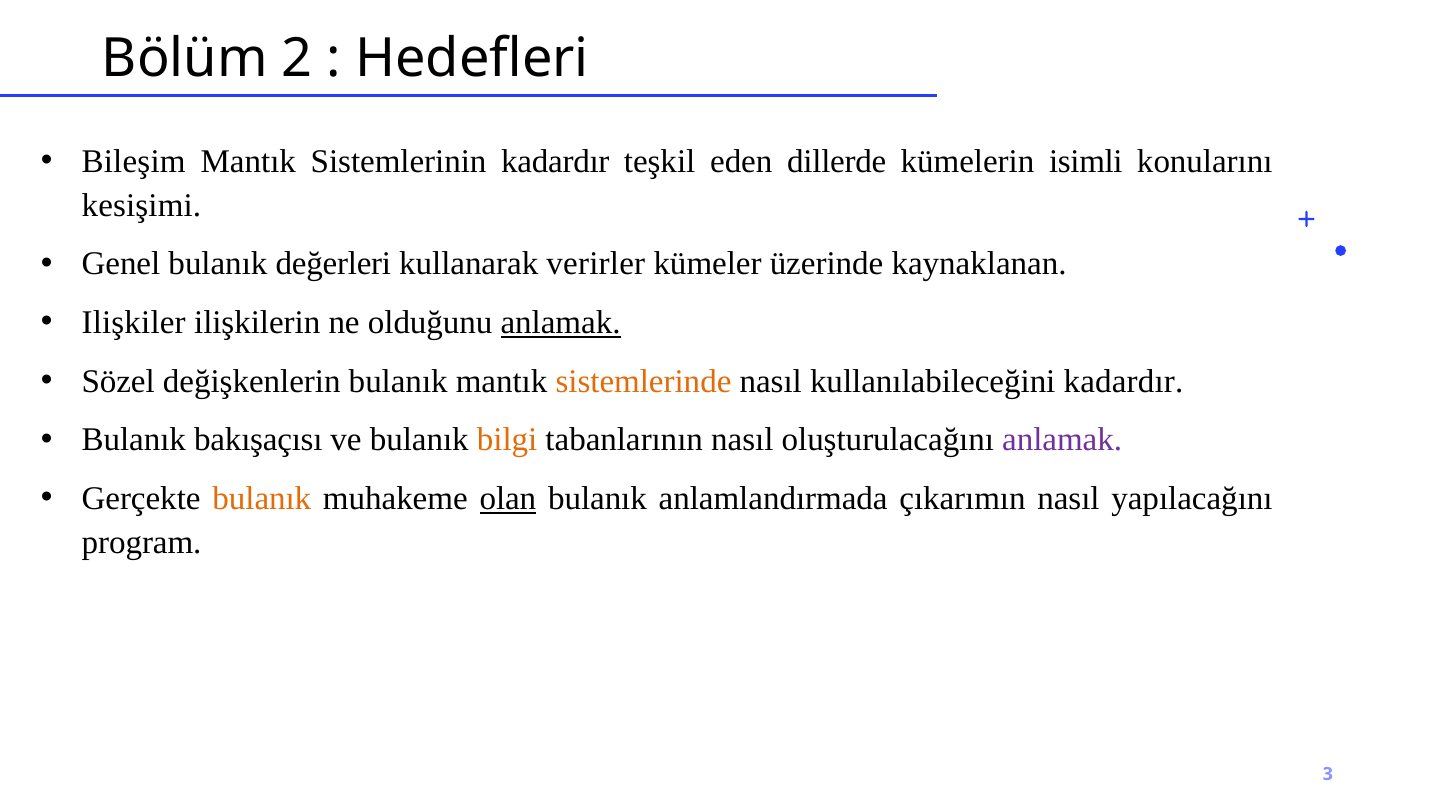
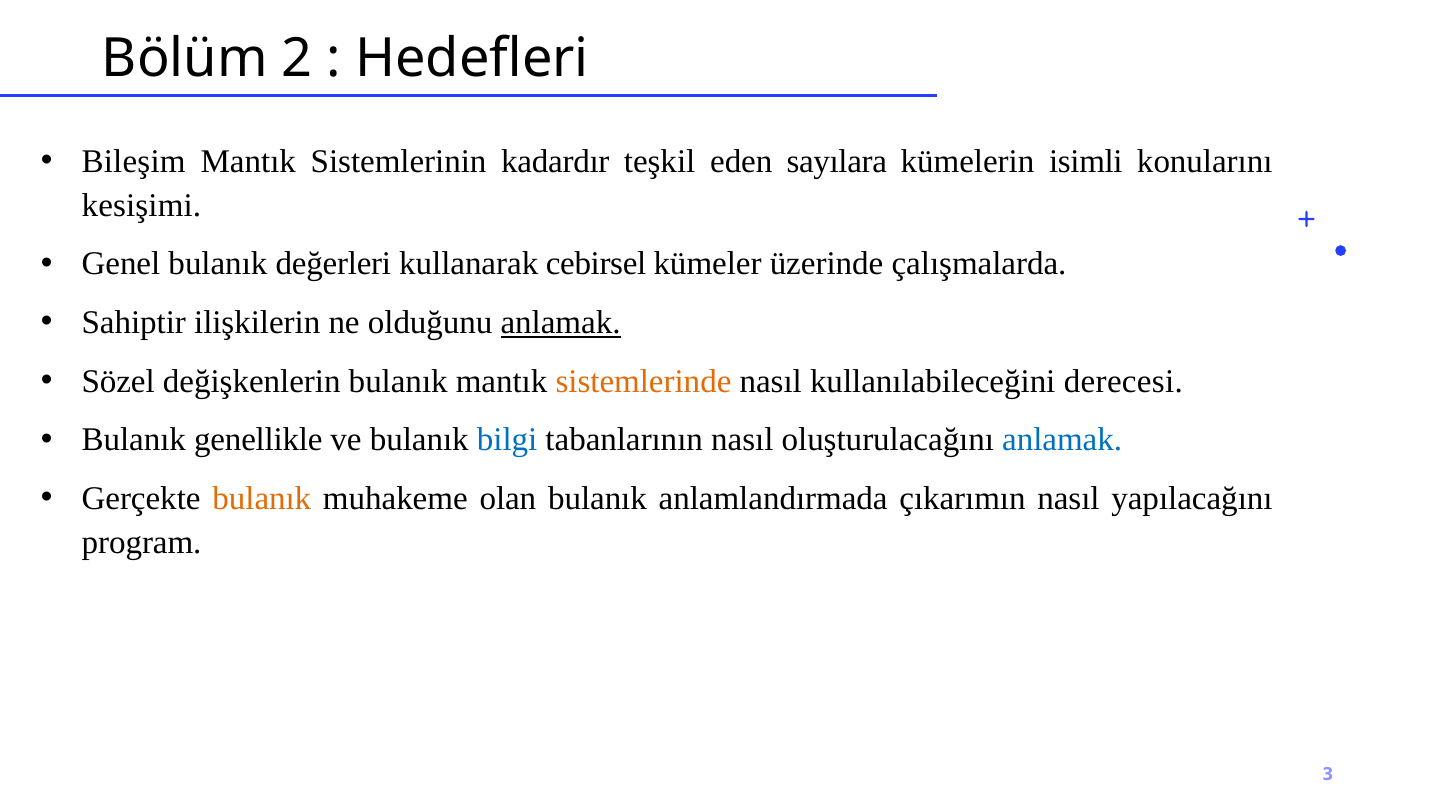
dillerde: dillerde -> sayılara (837, 162)
verirler: verirler -> cebirsel (596, 264)
kaynaklanan: kaynaklanan -> çalışmalarda (979, 264)
Ilişkiler: Ilişkiler -> Sahiptir (134, 322)
kullanılabileceğini kadardır: kadardır -> derecesi (1123, 381)
bakışaçısı: bakışaçısı -> genellikle (258, 440)
bilgi colour: orange -> blue (507, 440)
anlamak colour: purple -> blue (1062, 440)
olan underline: present -> none (508, 498)
